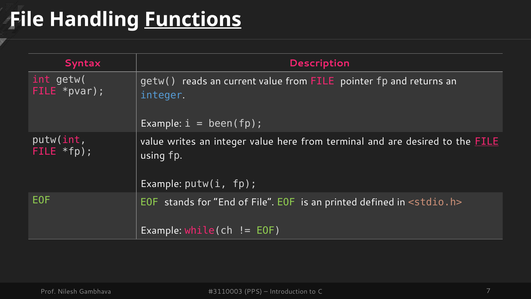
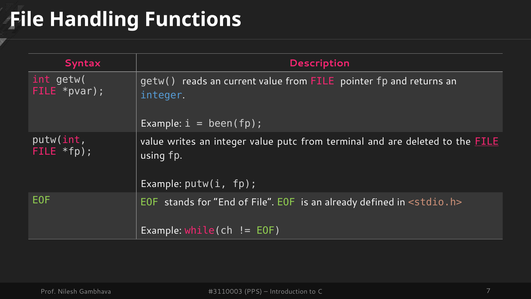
Functions underline: present -> none (193, 19)
here: here -> putc (287, 141)
desired: desired -> deleted (423, 141)
printed: printed -> already (341, 202)
